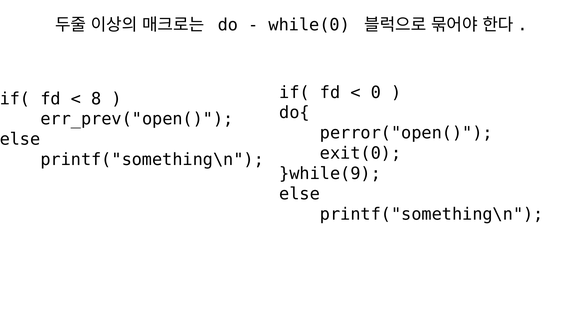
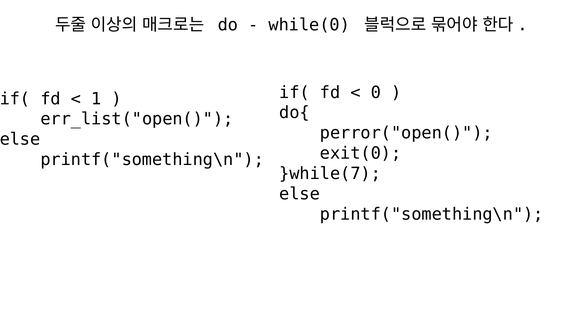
8: 8 -> 1 (96, 99)
err_prev("open(: err_prev("open( -> err_list("open( (137, 119)
}while(9: }while(9 -> }while(7 (330, 174)
